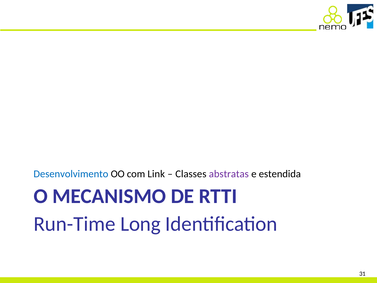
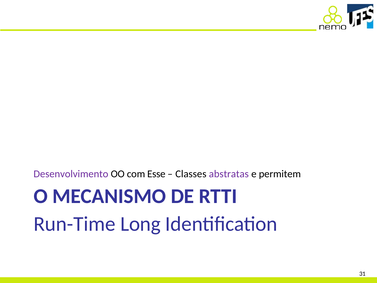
Desenvolvimento colour: blue -> purple (71, 174)
Link: Link -> Esse (156, 174)
estendida: estendida -> permitem (280, 174)
